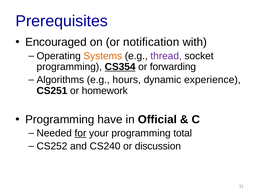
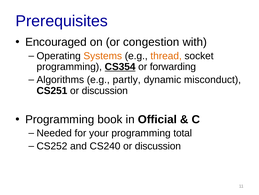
notification: notification -> congestion (151, 42)
thread colour: purple -> orange (166, 56)
hours: hours -> partly (127, 79)
experience: experience -> misconduct (212, 79)
CS251 or homework: homework -> discussion (105, 90)
have: have -> book (110, 119)
for underline: present -> none (80, 133)
